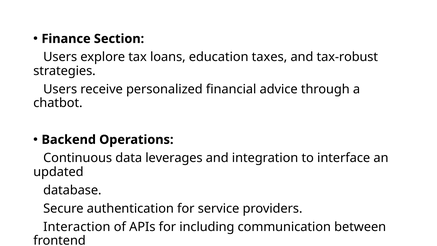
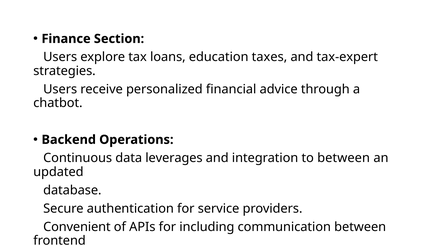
tax-robust: tax-robust -> tax-expert (347, 57)
to interface: interface -> between (344, 158)
Interaction: Interaction -> Convenient (77, 227)
